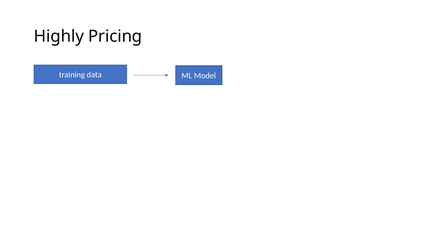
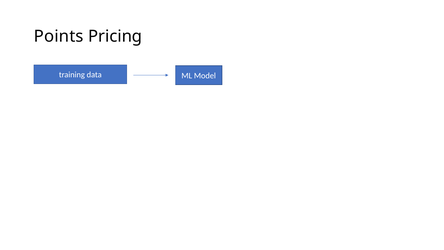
Highly: Highly -> Points (59, 36)
